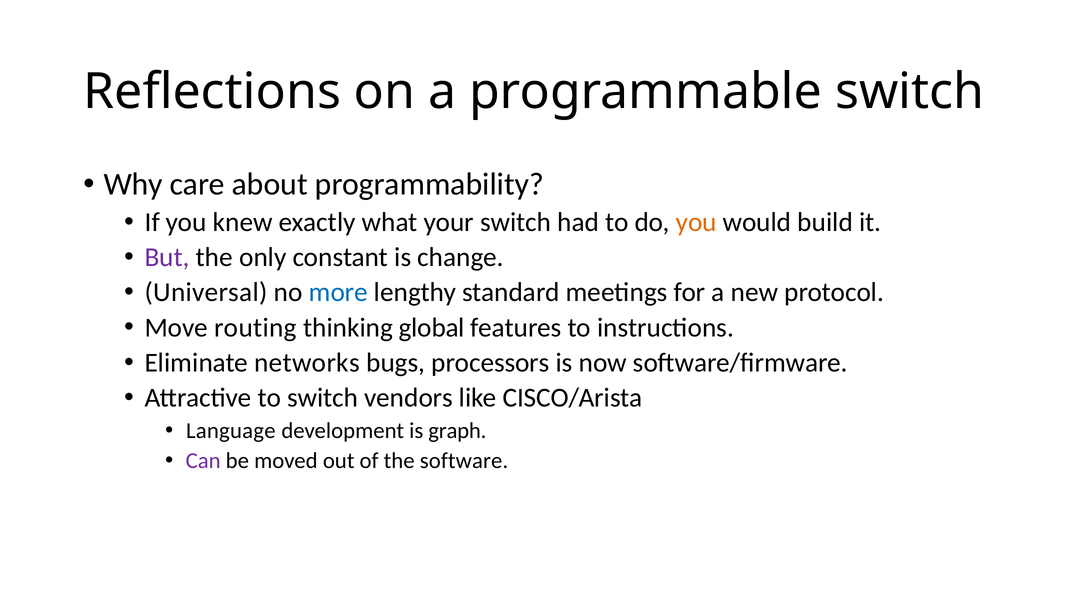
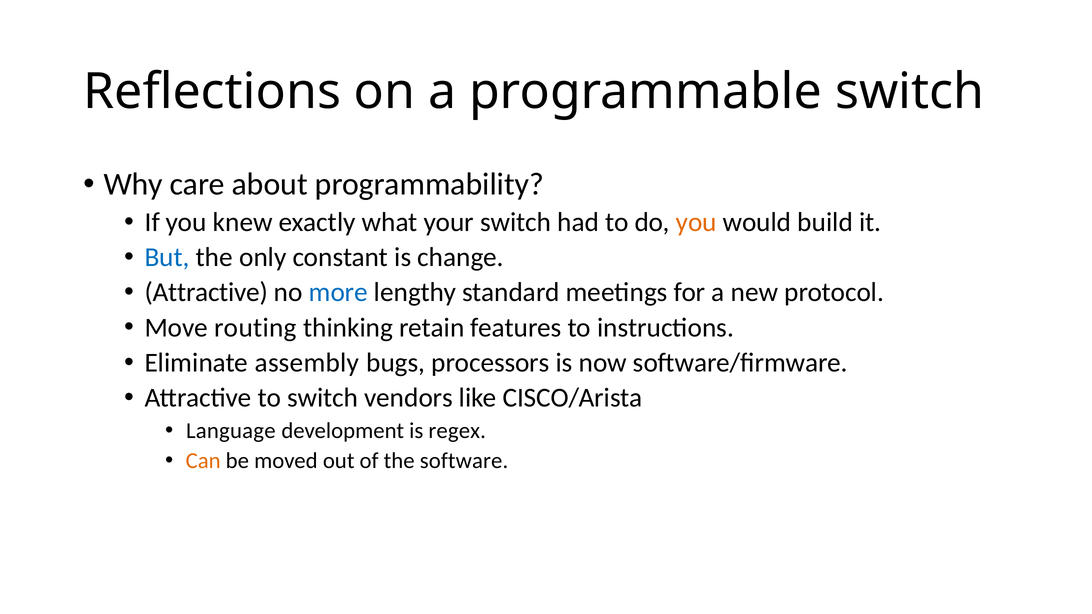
But colour: purple -> blue (167, 257)
Universal: Universal -> Attractive (206, 292)
global: global -> retain (432, 328)
networks: networks -> assembly (307, 363)
graph: graph -> regex (457, 431)
Can colour: purple -> orange (203, 461)
